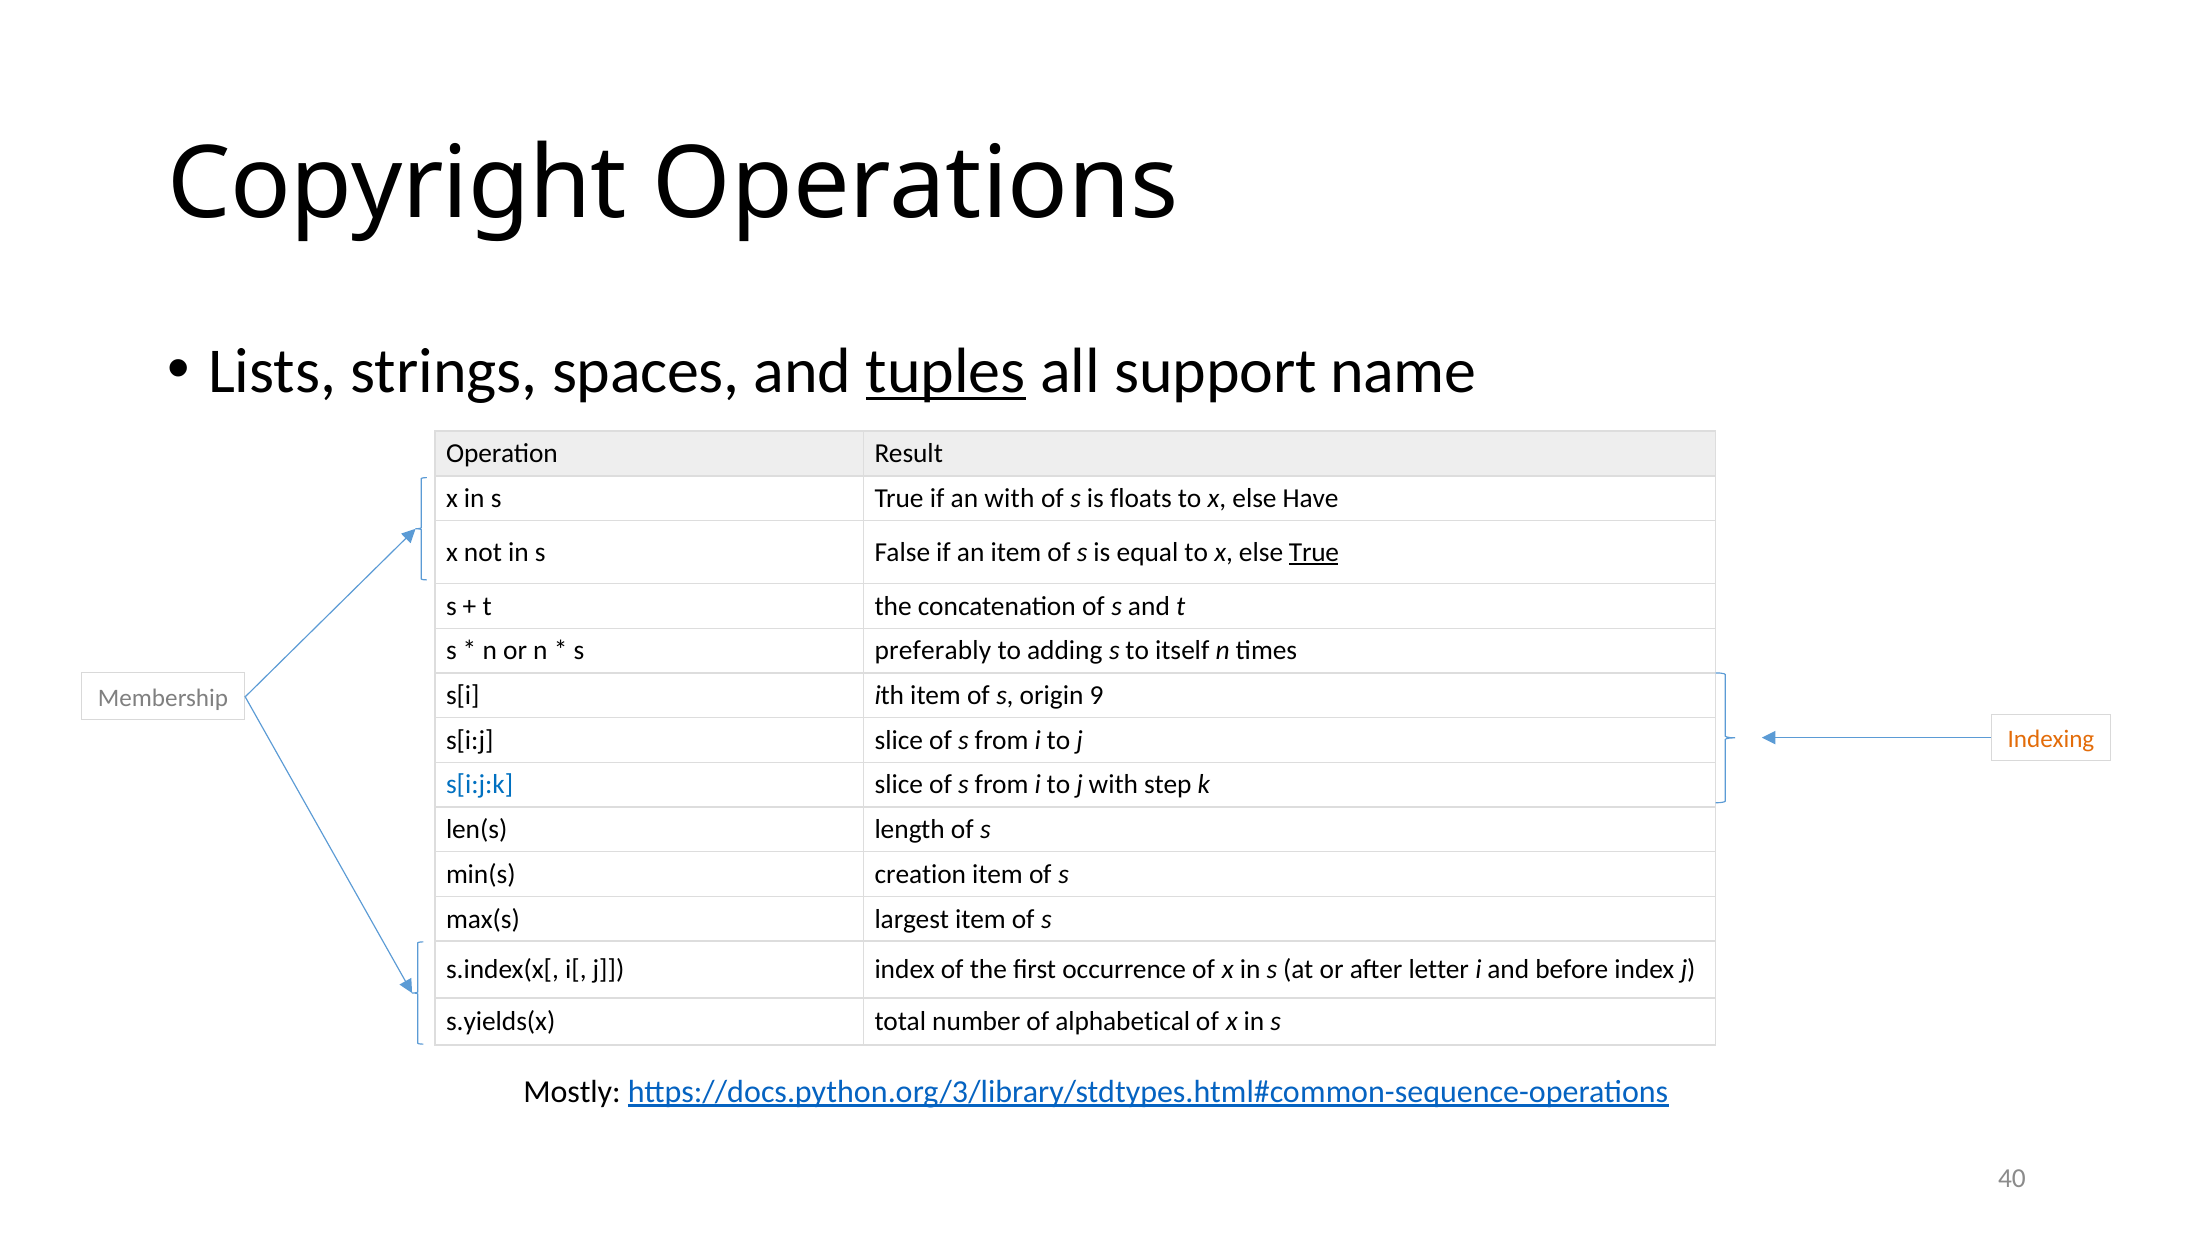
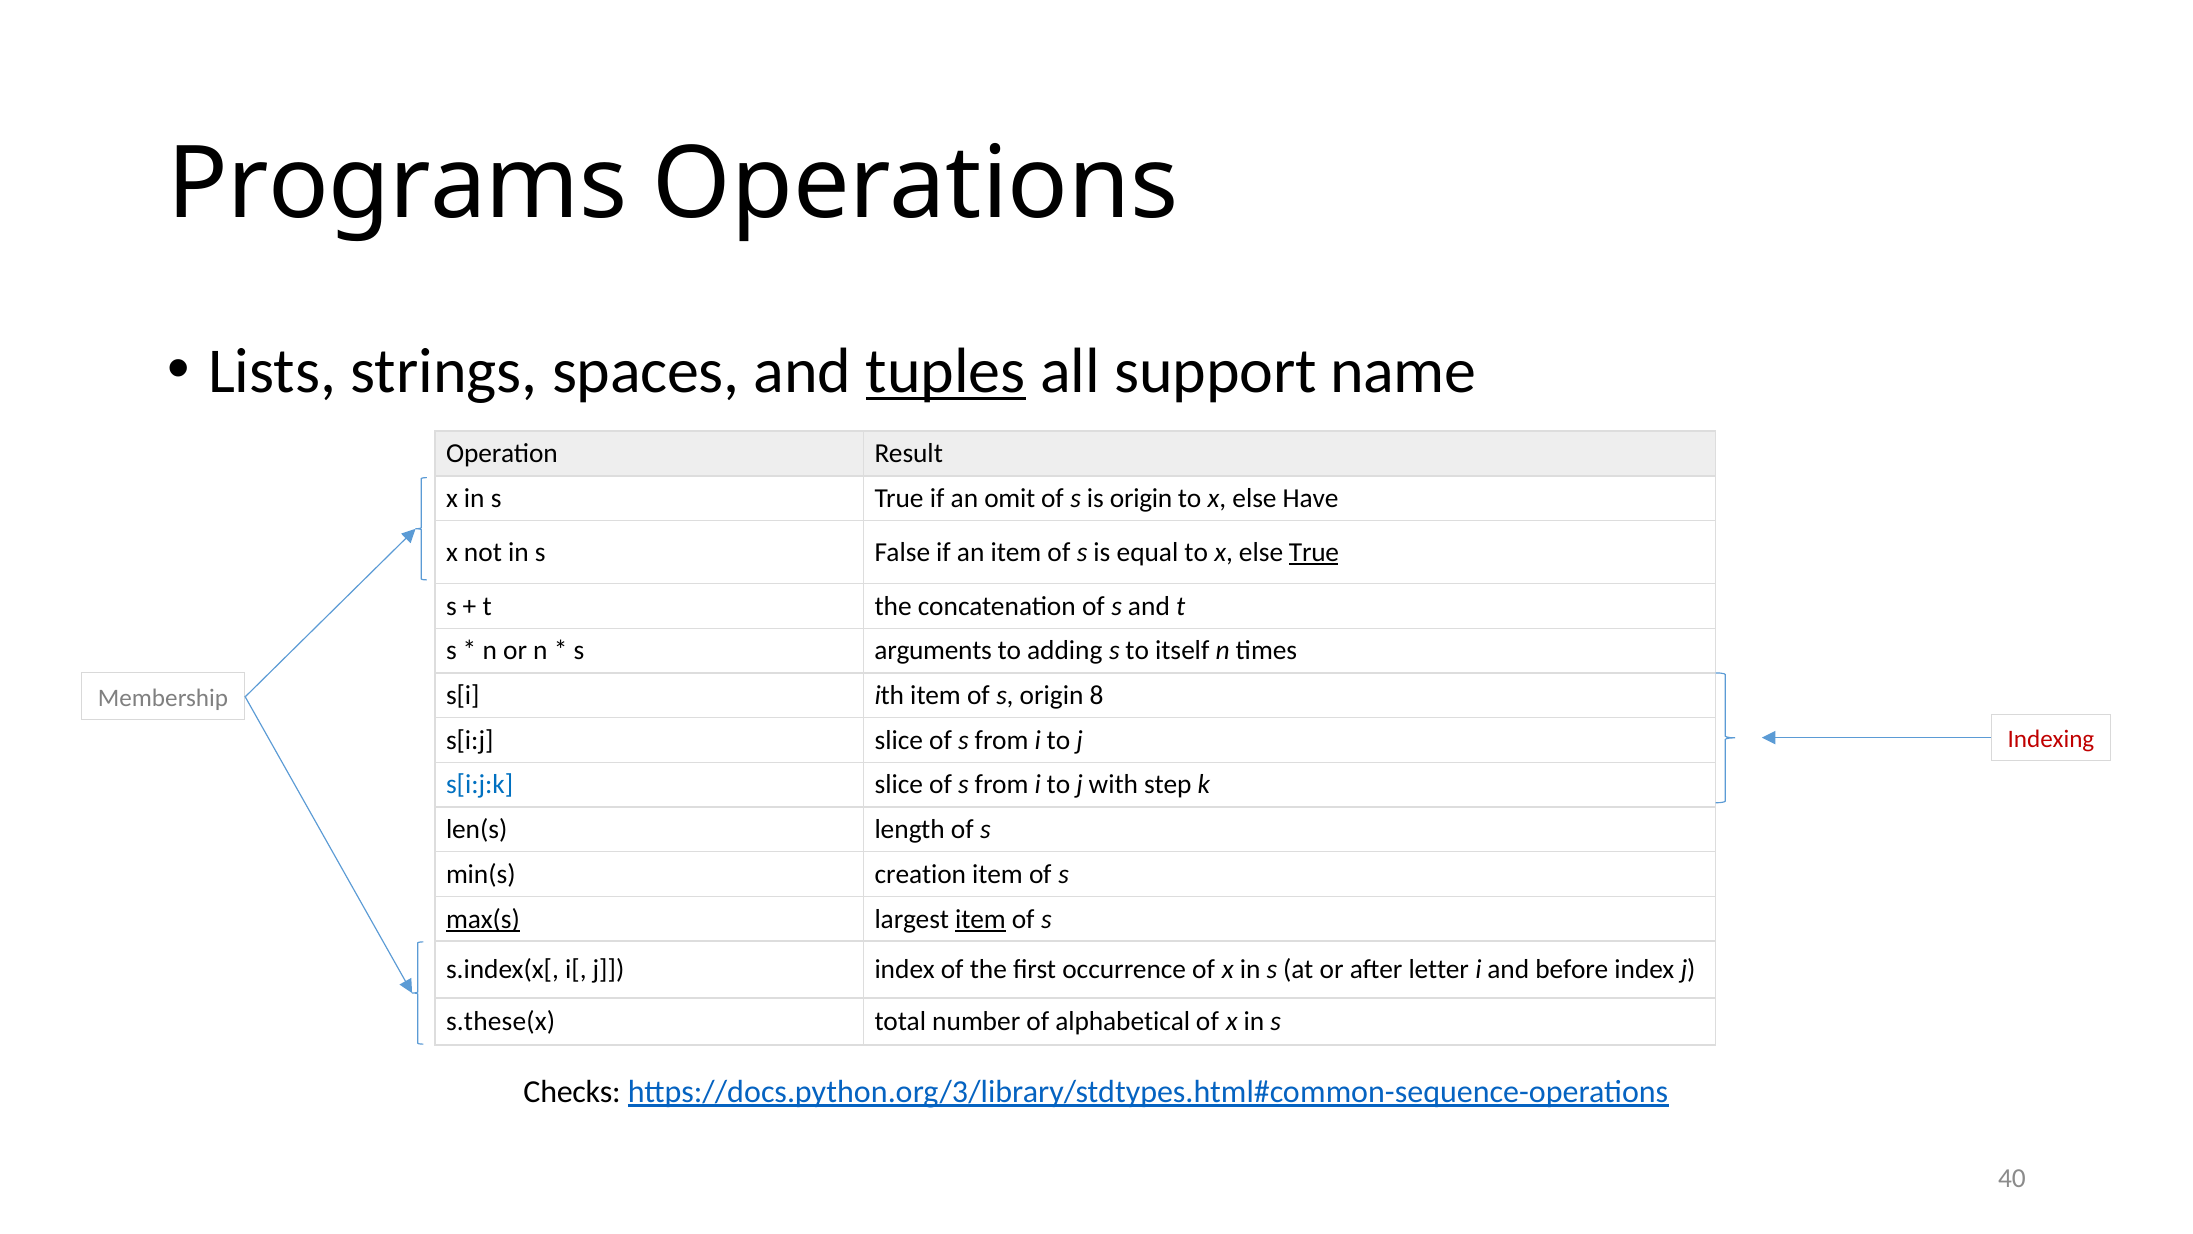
Copyright: Copyright -> Programs (397, 184)
an with: with -> omit (1010, 498)
is floats: floats -> origin (1141, 498)
preferably: preferably -> arguments (933, 651)
9: 9 -> 8 (1097, 695)
Indexing colour: orange -> red (2051, 739)
max(s underline: none -> present (483, 919)
item underline: none -> present (980, 919)
s.yields(x: s.yields(x -> s.these(x (501, 1021)
Mostly: Mostly -> Checks (572, 1091)
